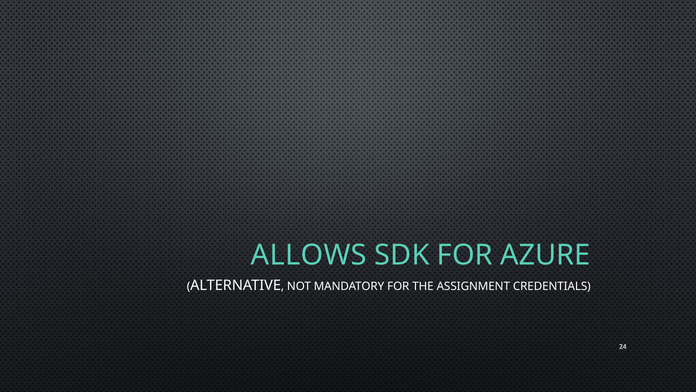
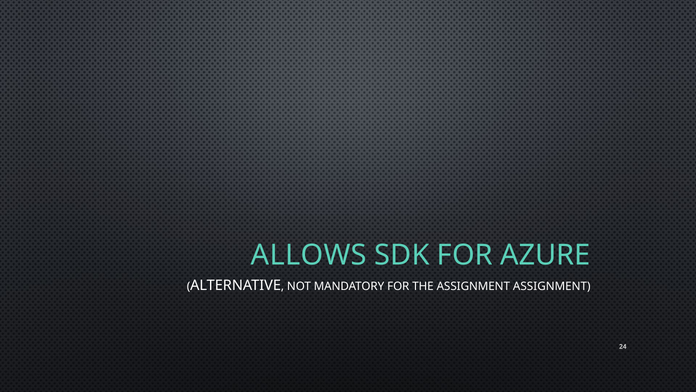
ASSIGNMENT CREDENTIALS: CREDENTIALS -> ASSIGNMENT (552, 286)
